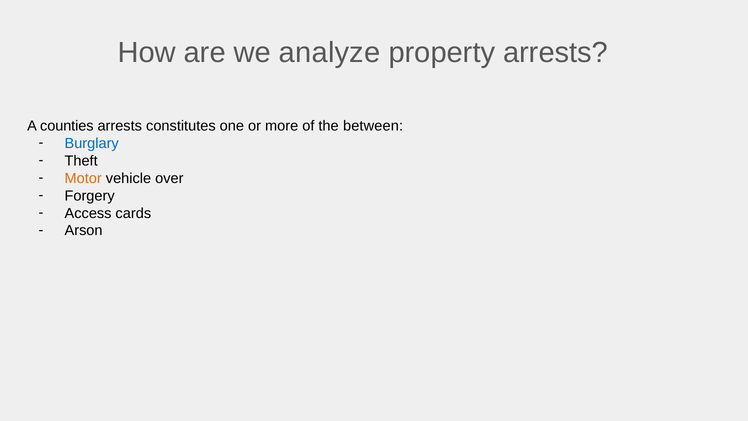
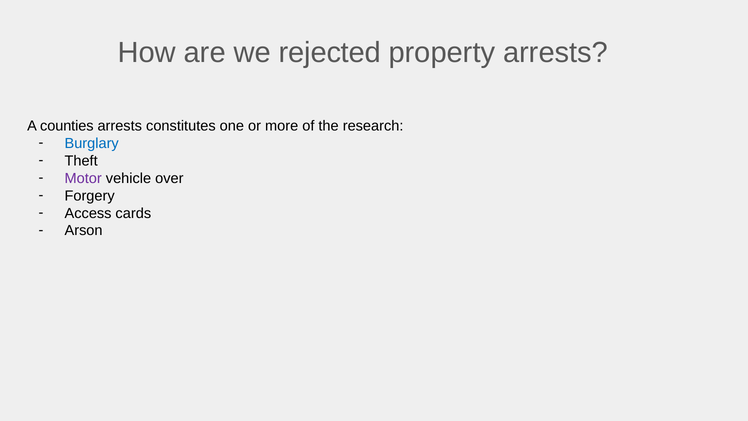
analyze: analyze -> rejected (330, 53)
between: between -> research (373, 126)
Motor colour: orange -> purple (83, 178)
